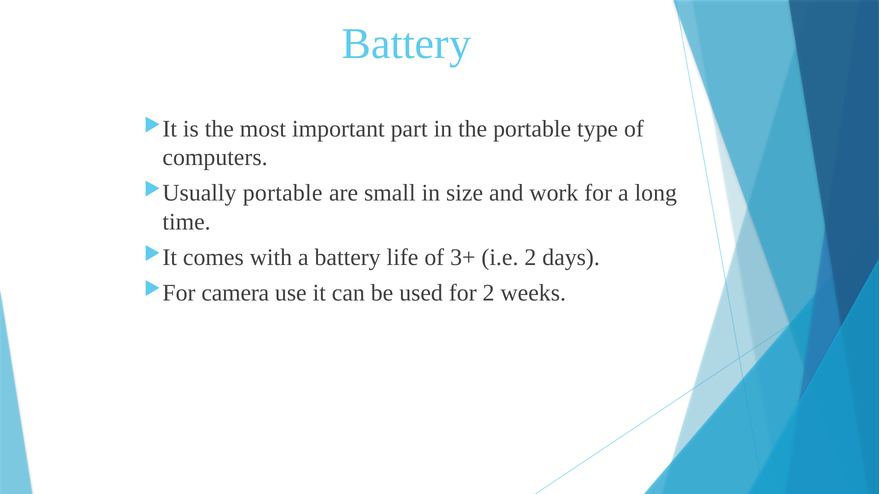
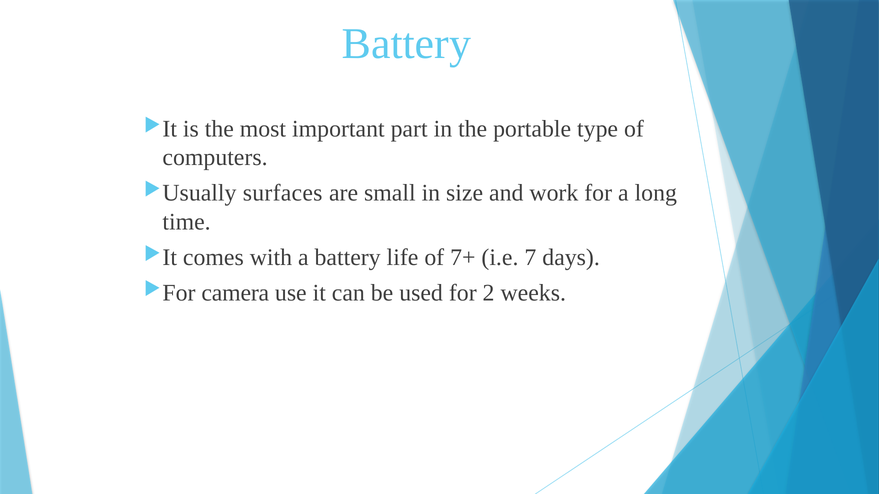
portable: portable -> surfaces (283, 193)
3+: 3+ -> 7+ (463, 257)
i.e 2: 2 -> 7 (530, 257)
